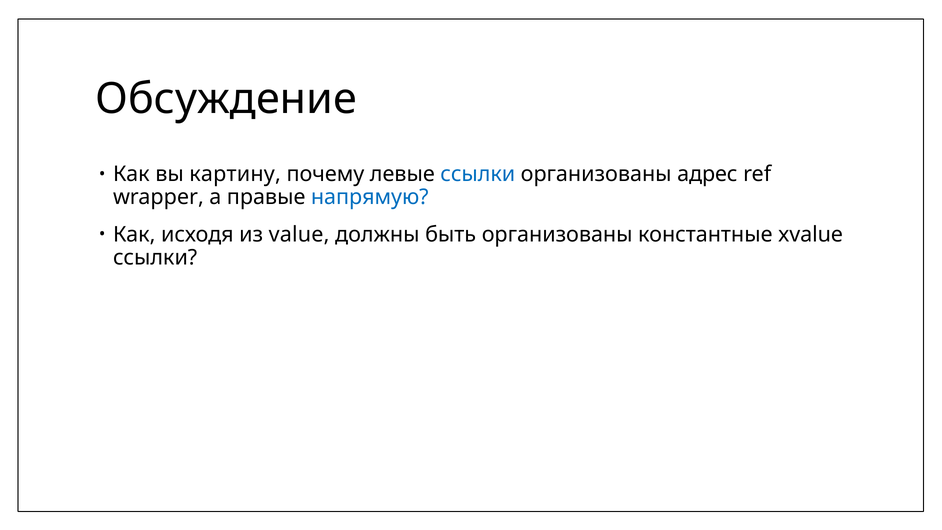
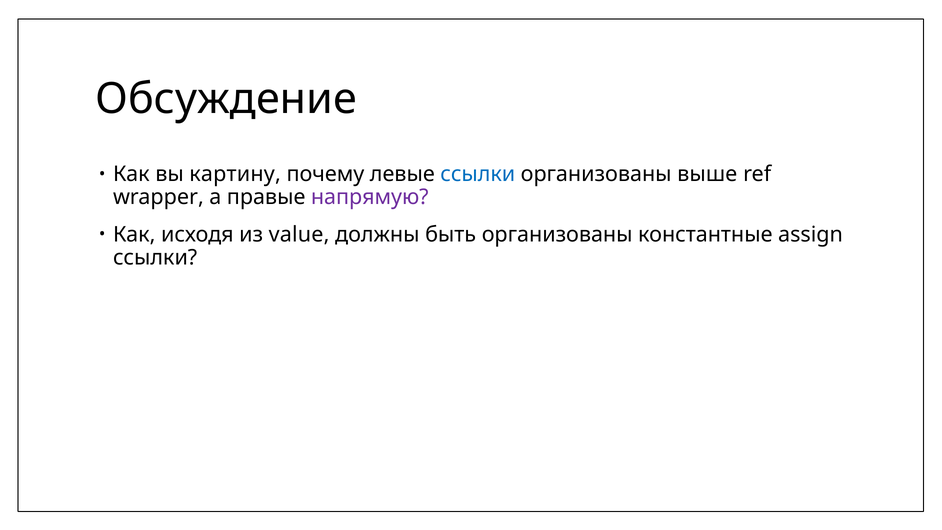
адрес: адрес -> выше (707, 174)
напрямую colour: blue -> purple (370, 197)
xvalue: xvalue -> assign (811, 234)
